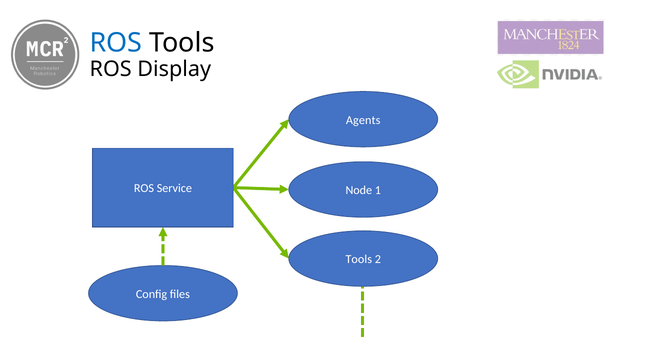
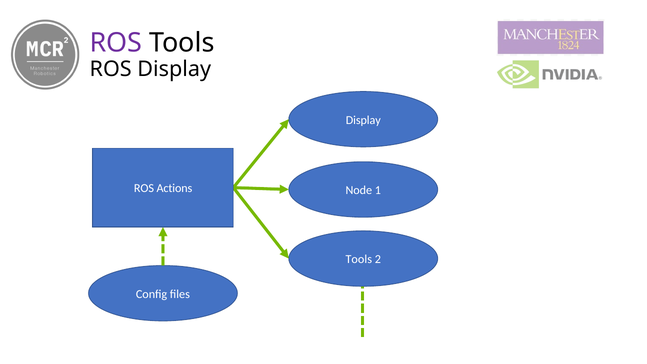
ROS colour: blue -> purple (116, 43)
Agents: Agents -> Display (363, 120)
Service: Service -> Actions (174, 188)
